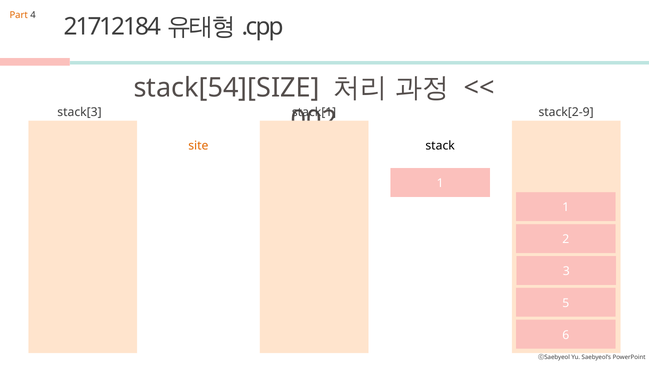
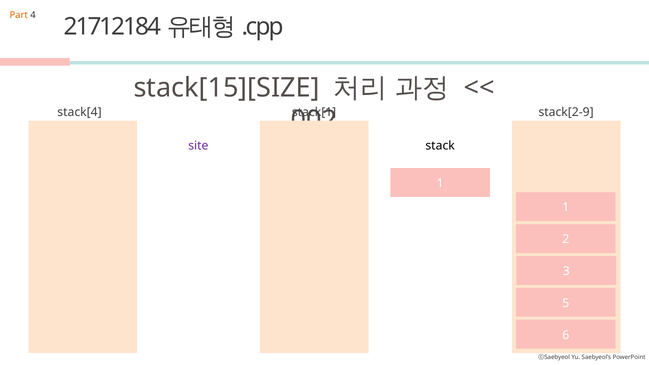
stack[54][SIZE: stack[54][SIZE -> stack[15][SIZE (227, 88)
stack[3: stack[3 -> stack[4 (80, 112)
site colour: orange -> purple (198, 146)
